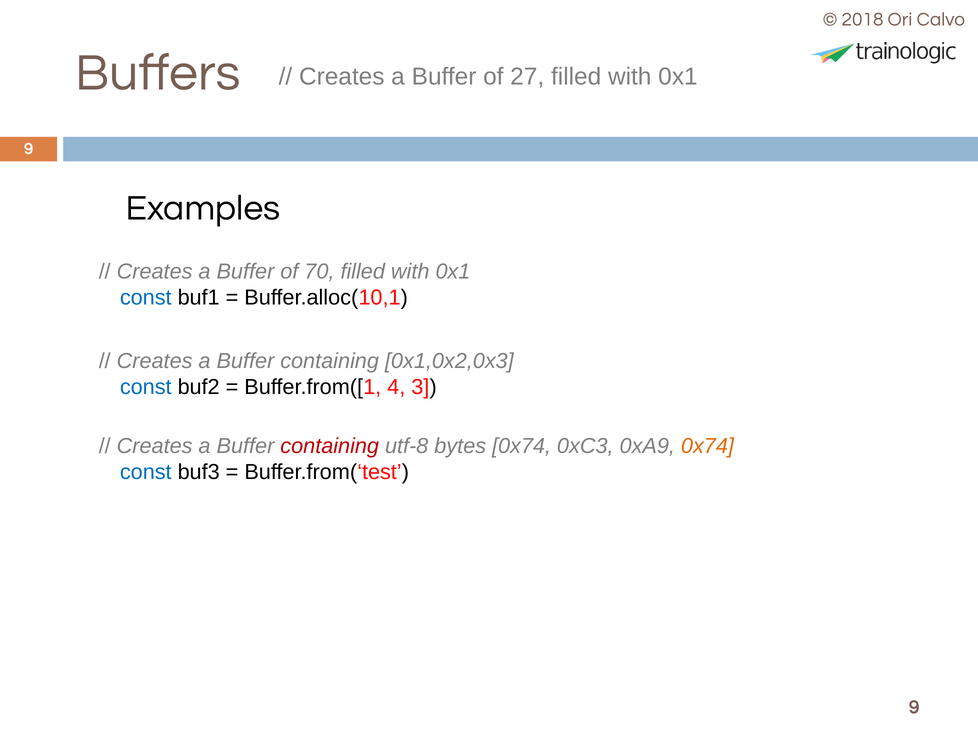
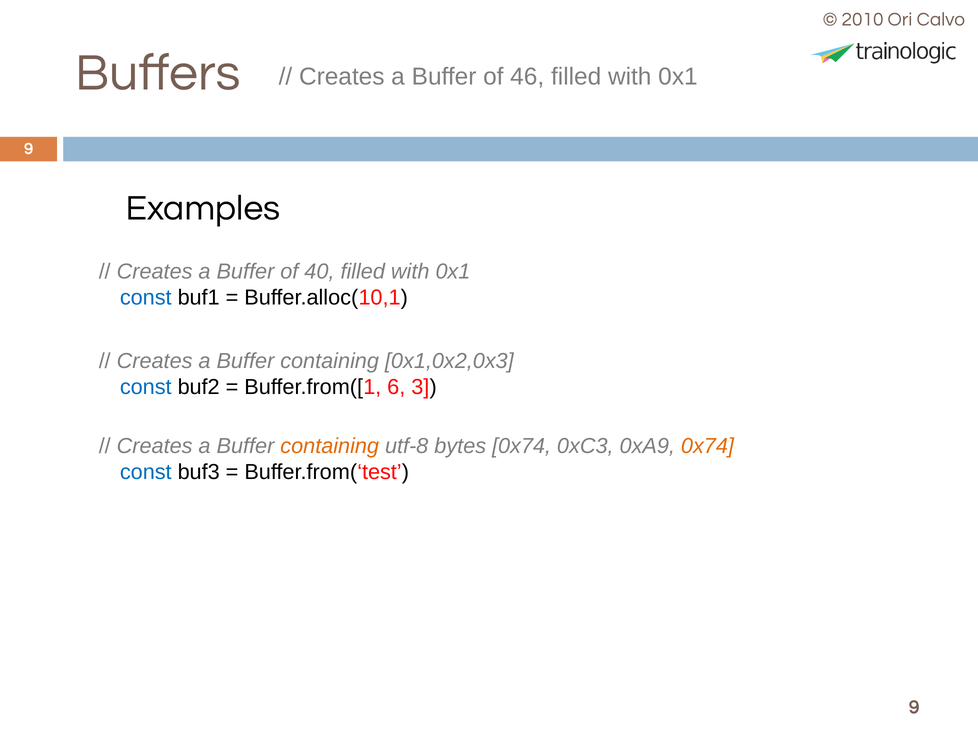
2018: 2018 -> 2010 (863, 20)
27: 27 -> 46 (527, 77)
70: 70 -> 40 (319, 272)
4: 4 -> 6 (396, 387)
containing colour: red -> orange (330, 446)
